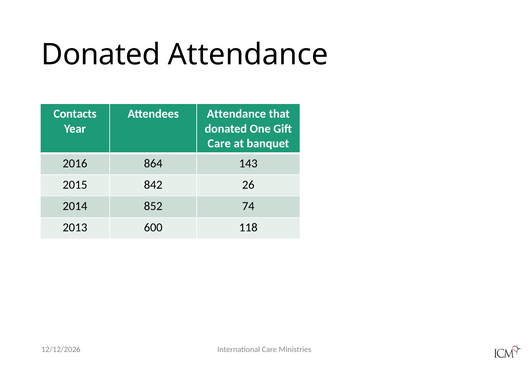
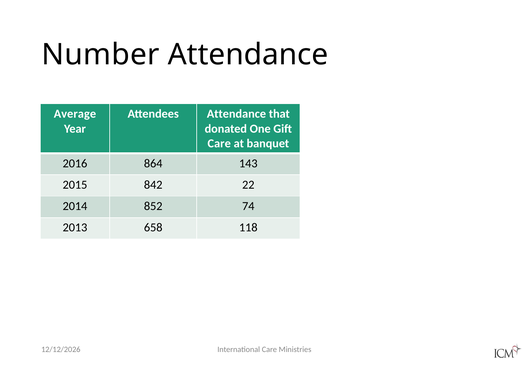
Donated: Donated -> Number (101, 55)
Contacts: Contacts -> Average (75, 114)
26: 26 -> 22 (248, 185)
600: 600 -> 658 (153, 228)
